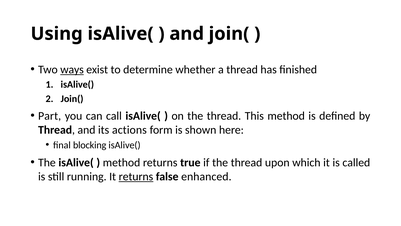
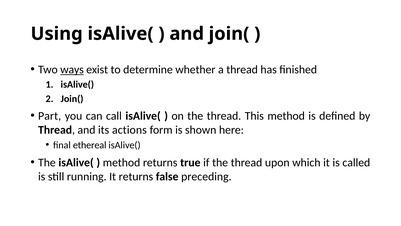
blocking: blocking -> ethereal (90, 145)
returns underline: present -> none (136, 176)
enhanced: enhanced -> preceding (206, 176)
